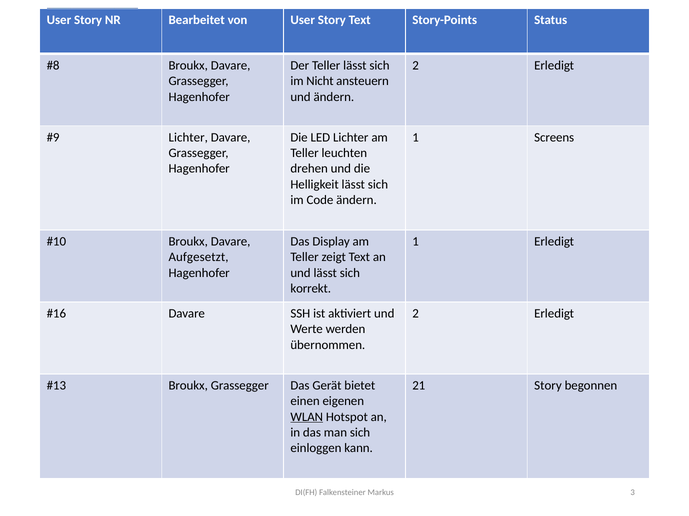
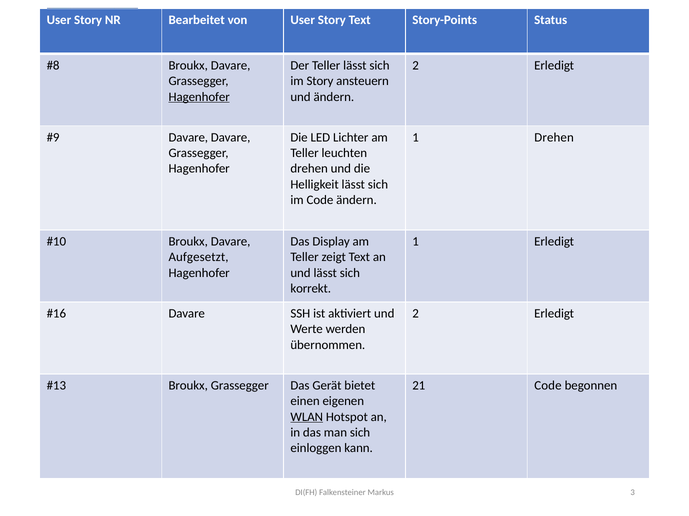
im Nicht: Nicht -> Story (320, 81)
Hagenhofer underline: none -> present (199, 97)
Lichter: Lichter -> Davare (188, 137)
1 Screens: Screens -> Drehen (554, 137)
21 Story: Story -> Code (548, 386)
